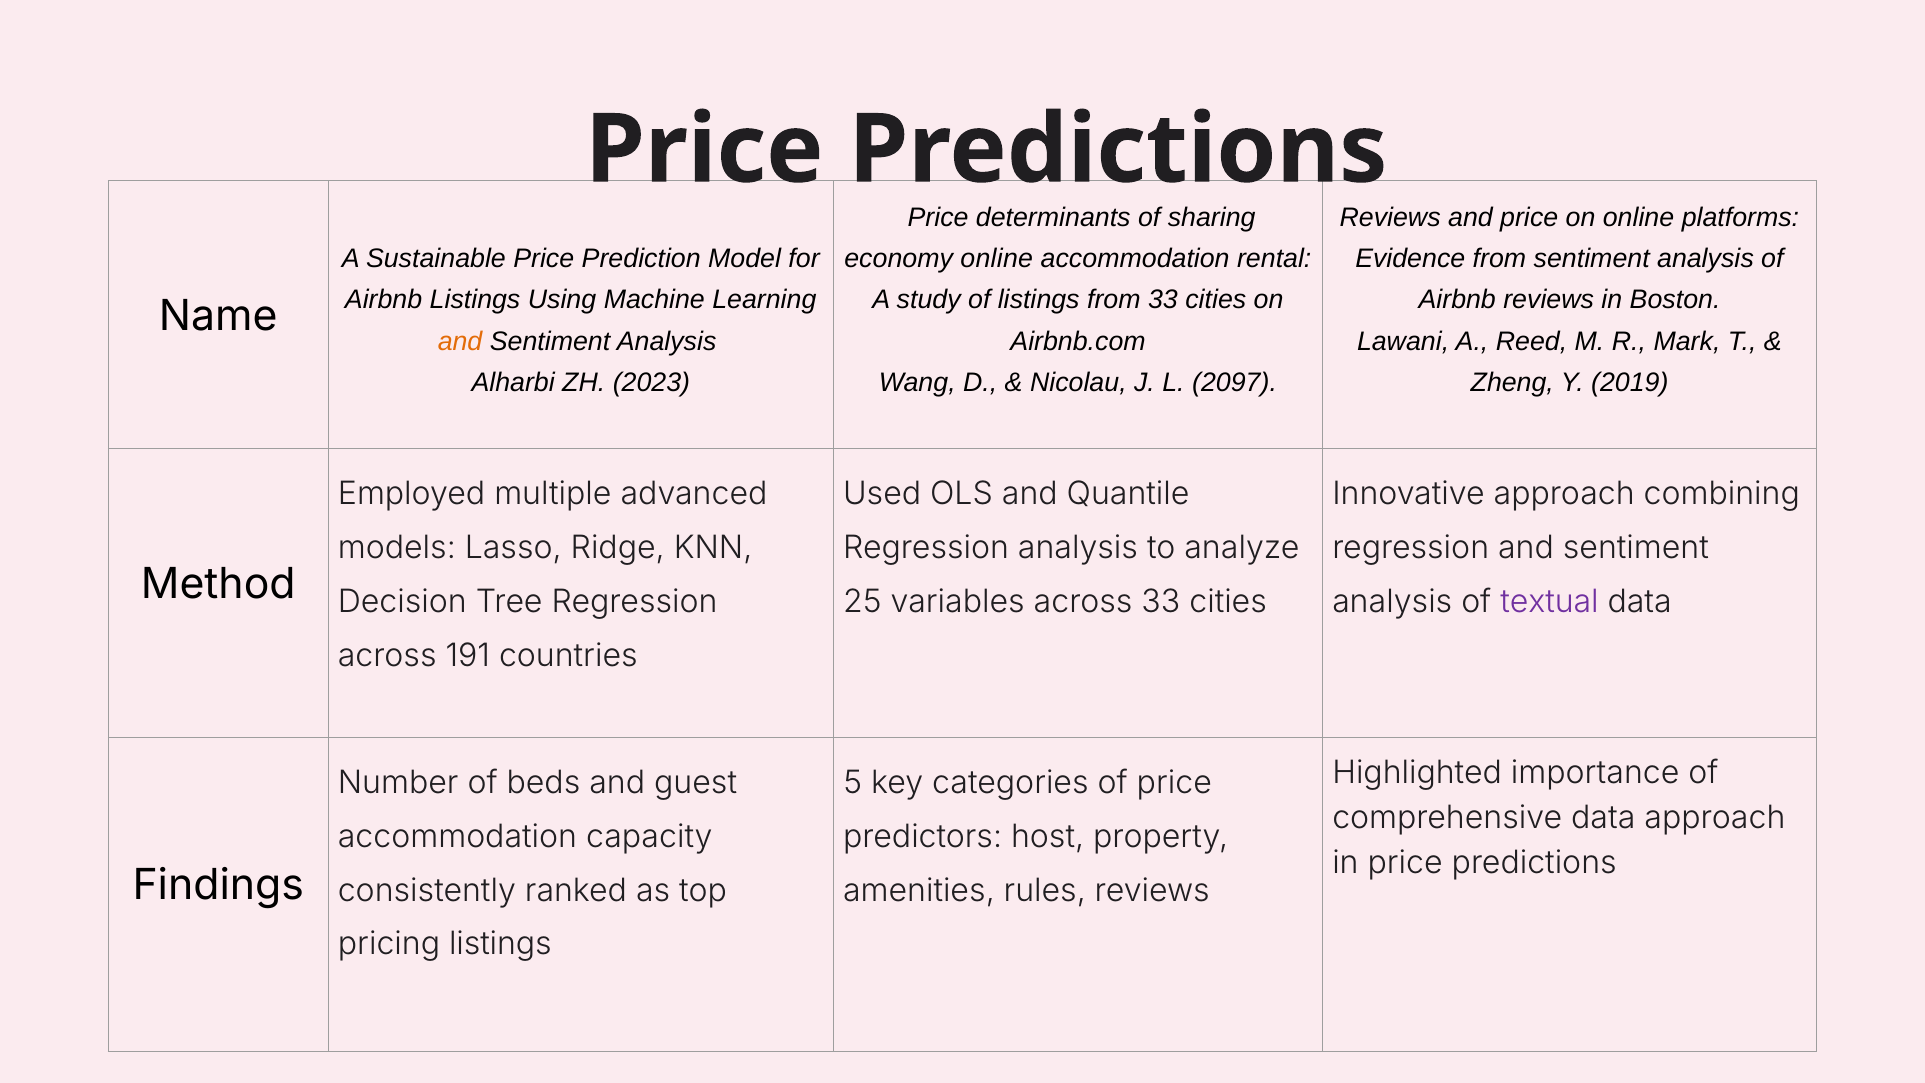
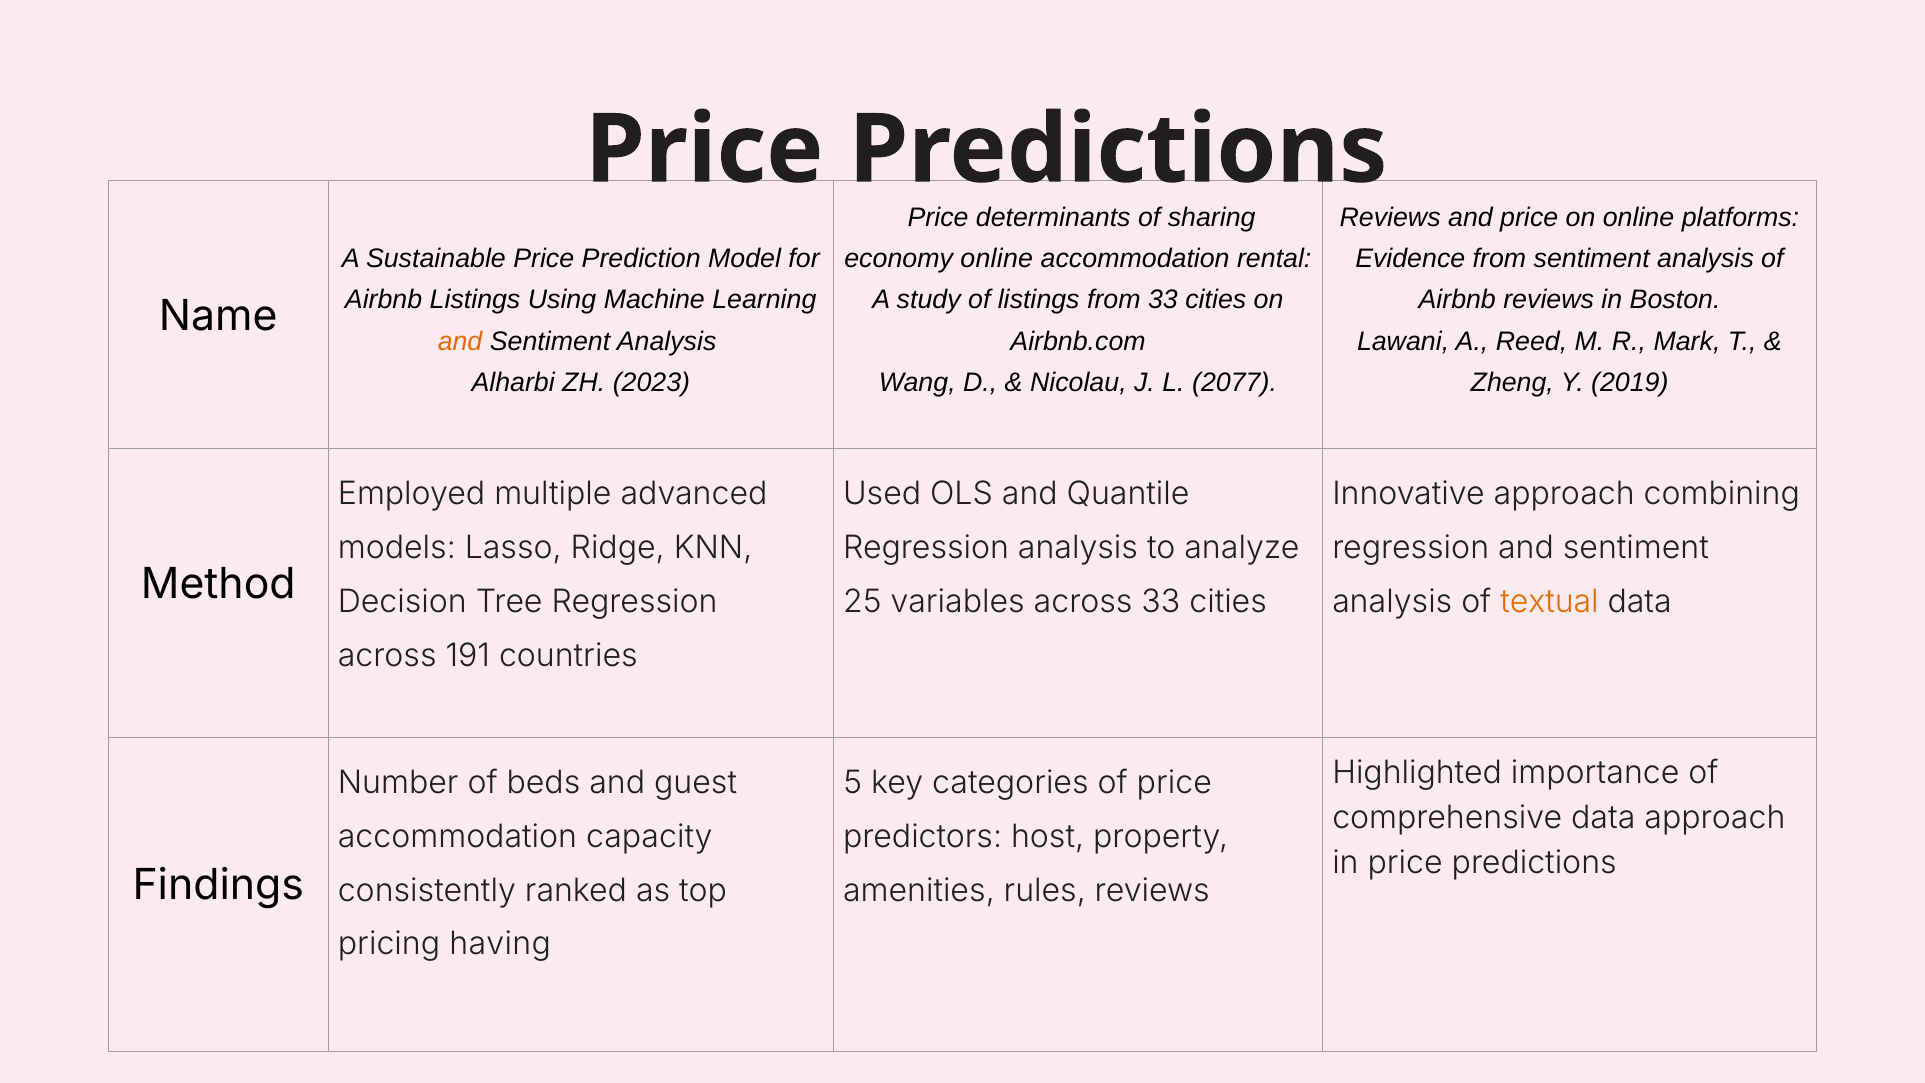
2097: 2097 -> 2077 (1235, 383)
textual colour: purple -> orange (1549, 601)
pricing listings: listings -> having (500, 944)
